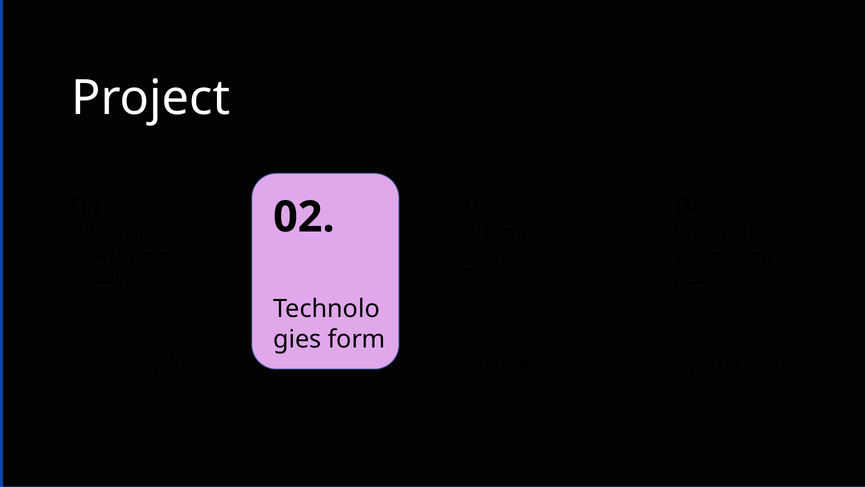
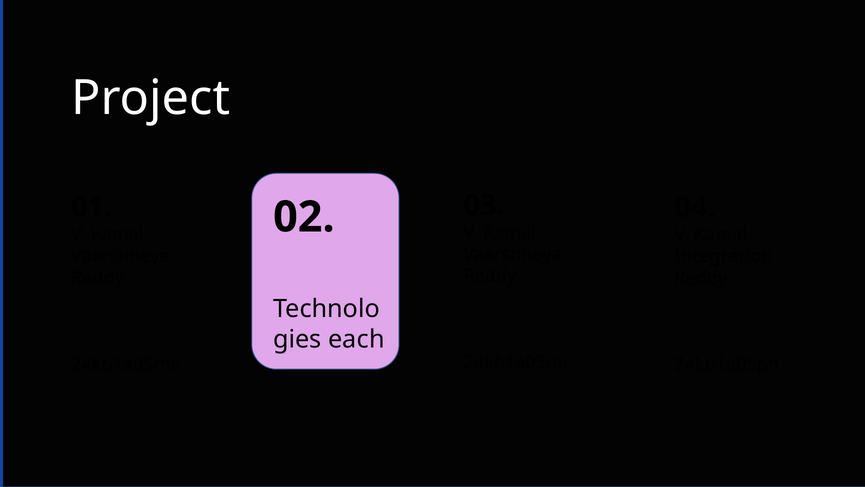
form: form -> each (356, 339)
